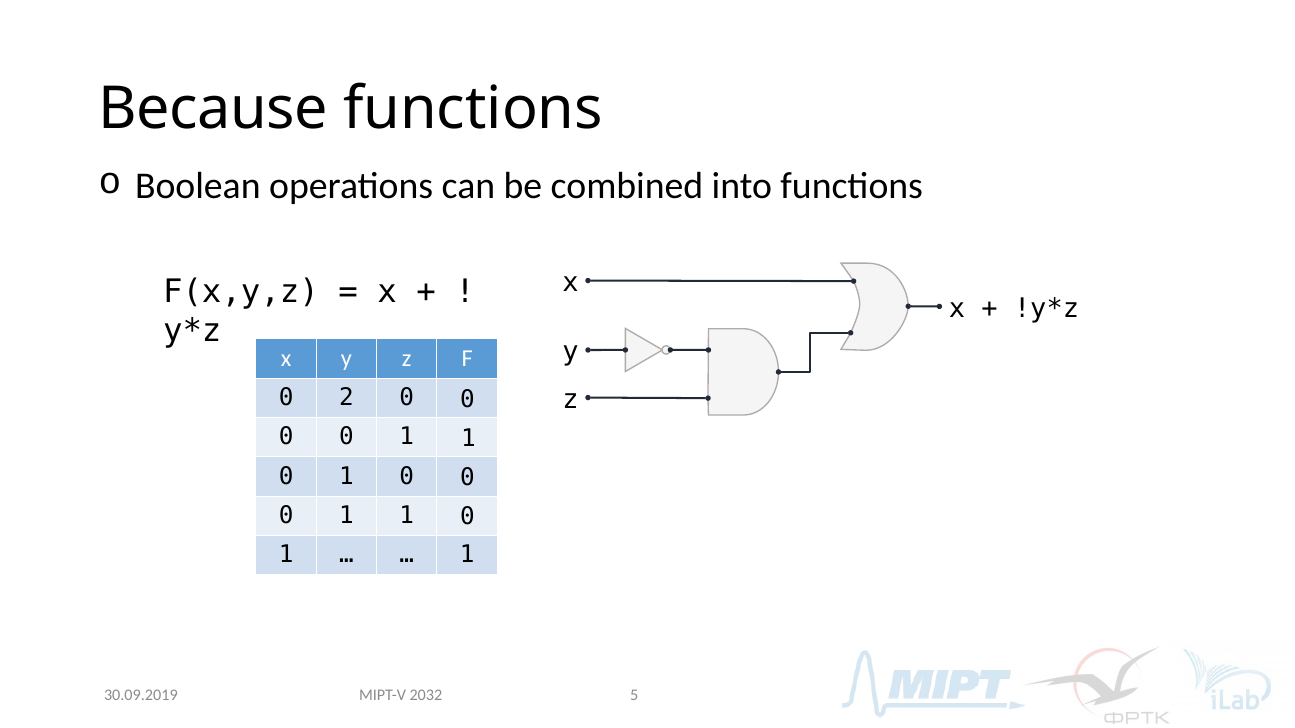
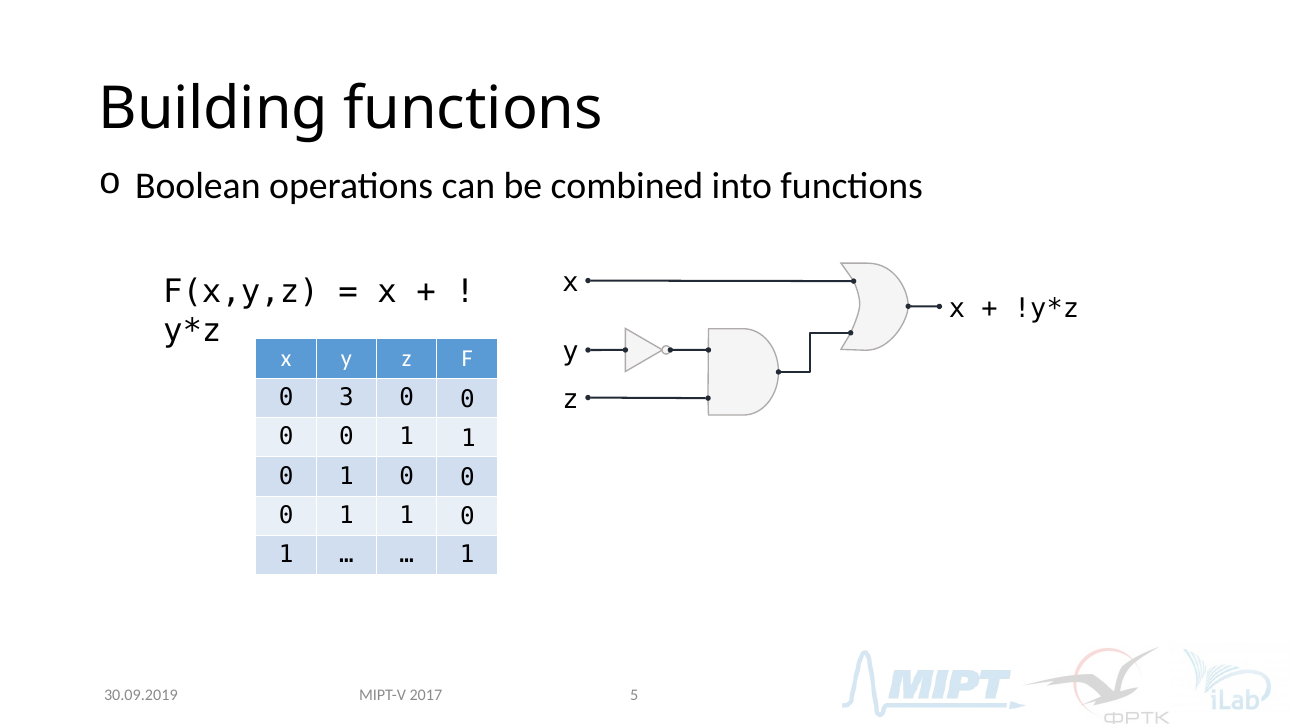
Because: Because -> Building (213, 109)
2: 2 -> 3 (346, 398)
2032: 2032 -> 2017 (426, 695)
